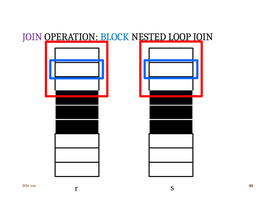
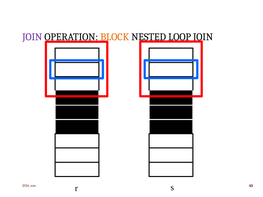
BLOCK colour: blue -> orange (115, 37)
